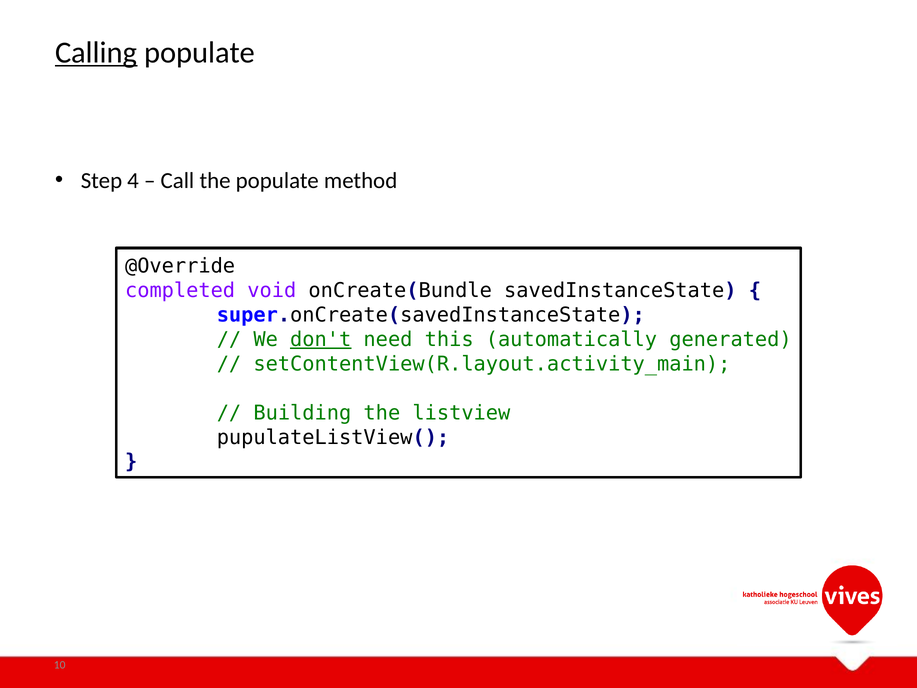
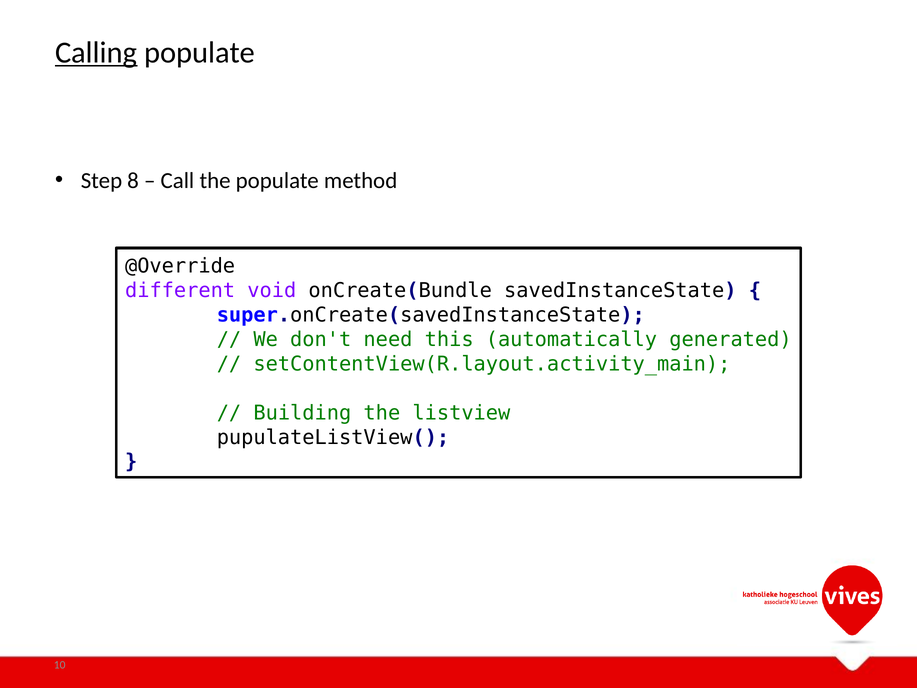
4: 4 -> 8 (133, 180)
completed: completed -> different (180, 291)
don't underline: present -> none (321, 339)
